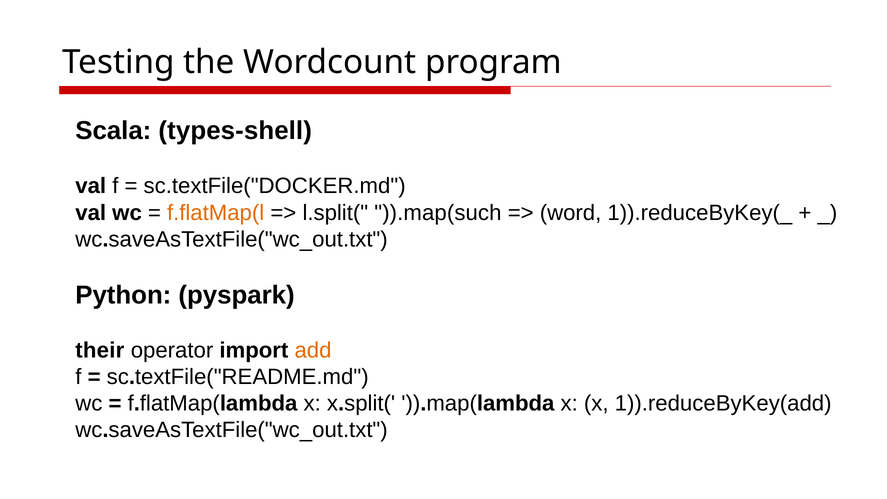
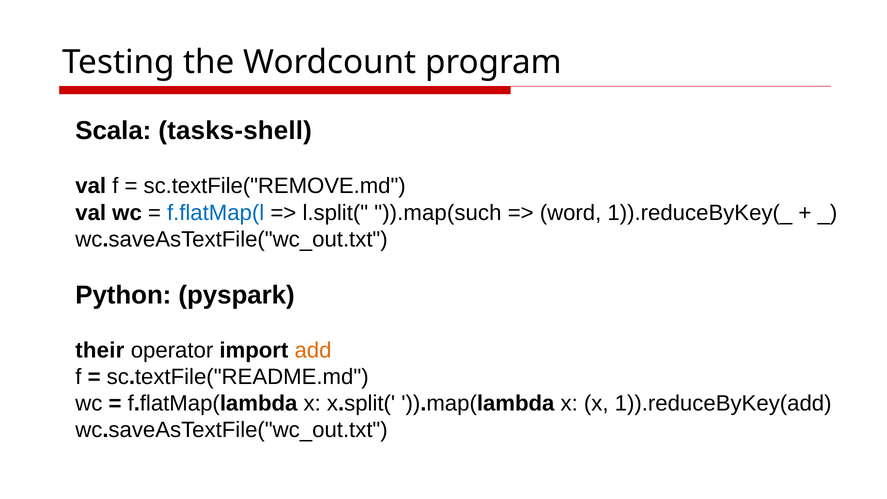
types-shell: types-shell -> tasks-shell (235, 131)
sc.textFile("DOCKER.md: sc.textFile("DOCKER.md -> sc.textFile("REMOVE.md (275, 186)
f.flatMap(l colour: orange -> blue (216, 213)
